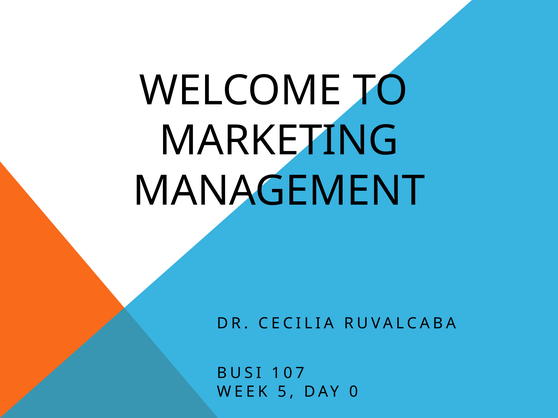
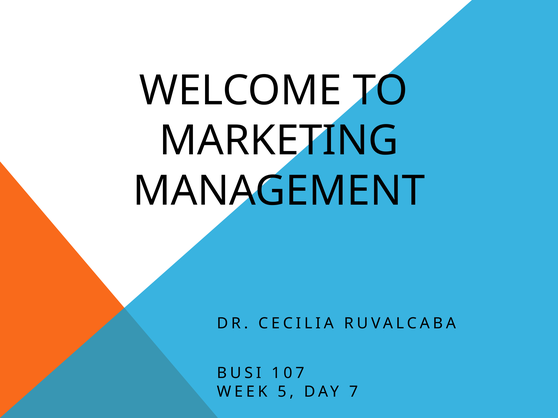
0: 0 -> 7 (354, 392)
